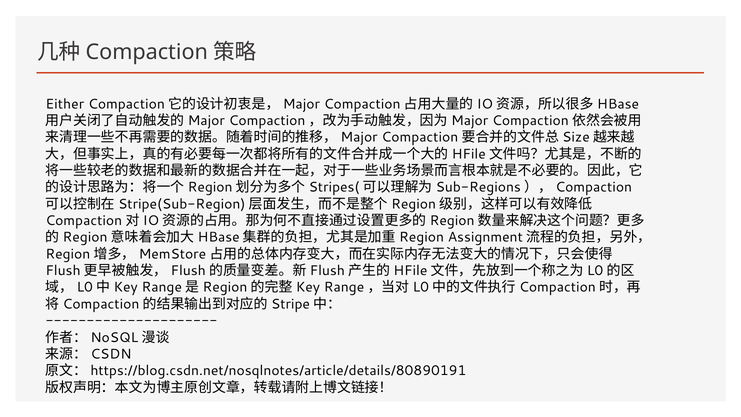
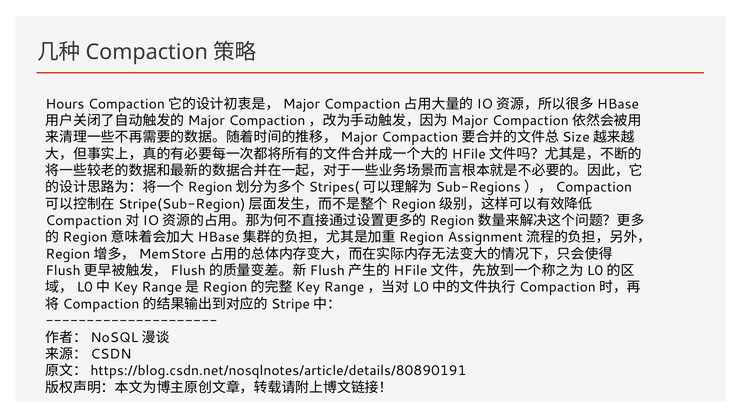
Either: Either -> Hours (65, 104)
